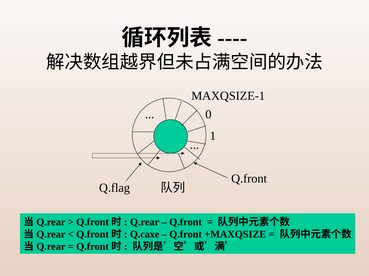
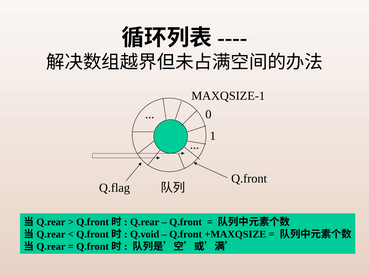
Q.caxe: Q.caxe -> Q.void (145, 235)
